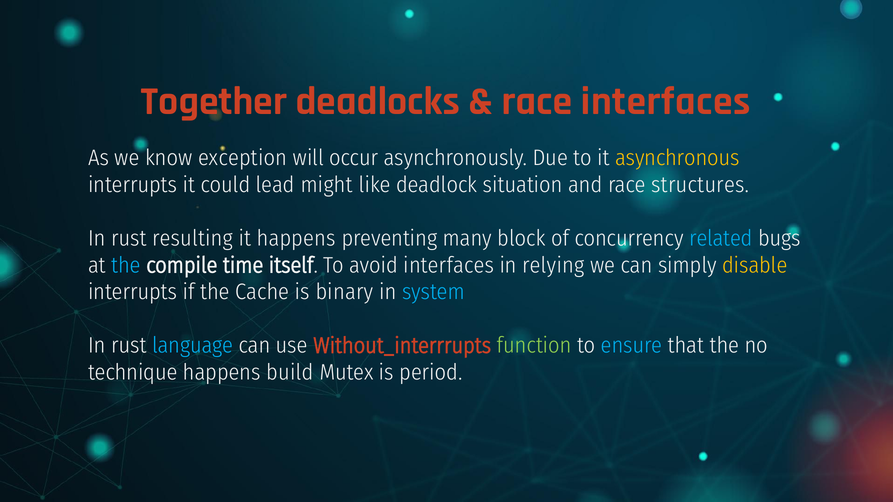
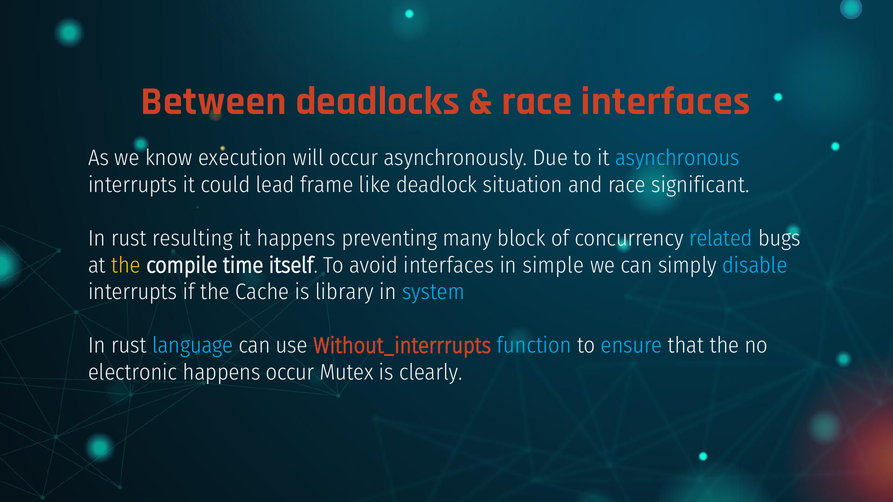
Together: Together -> Between (214, 101)
exception: exception -> execution (243, 158)
asynchronous colour: yellow -> light blue (677, 158)
might: might -> frame (327, 185)
structures: structures -> significant (700, 185)
the colour: light blue -> yellow (126, 265)
relying: relying -> simple (553, 265)
disable colour: yellow -> light blue (755, 265)
binary: binary -> library (345, 292)
function colour: light green -> light blue (534, 346)
technique: technique -> electronic (133, 373)
happens build: build -> occur (290, 373)
period: period -> clearly (431, 373)
